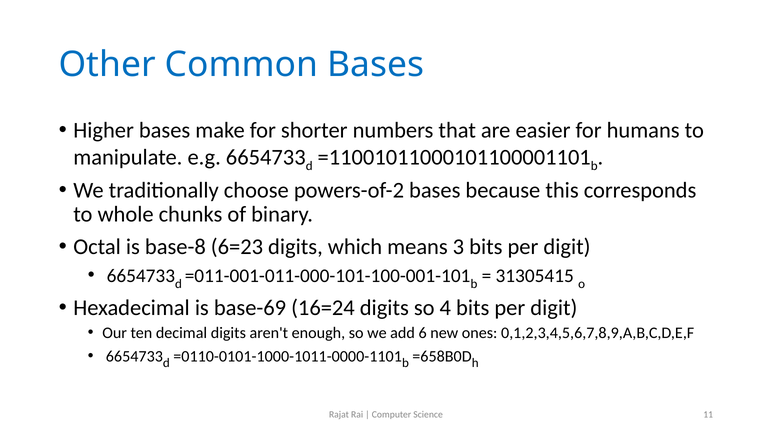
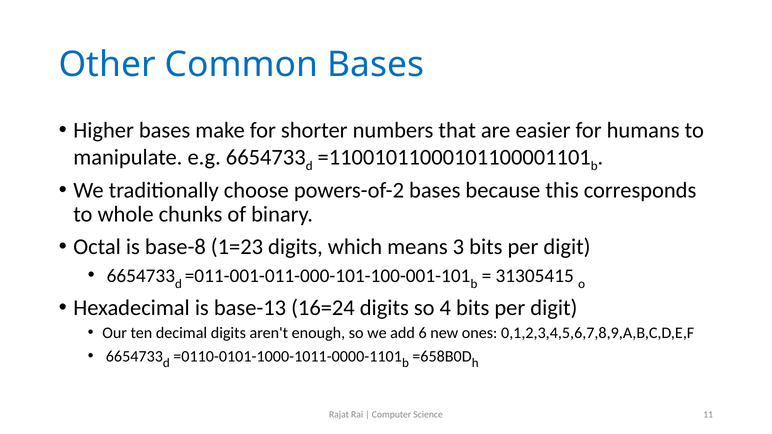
6=23: 6=23 -> 1=23 (237, 247)
base-69: base-69 -> base-13 (250, 308)
